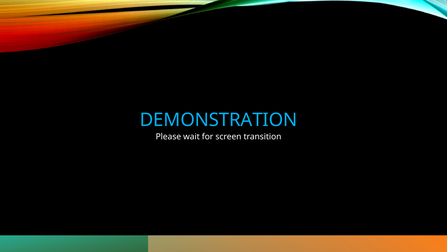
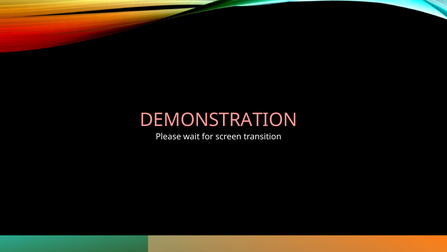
DEMONSTRATION colour: light blue -> pink (219, 120)
